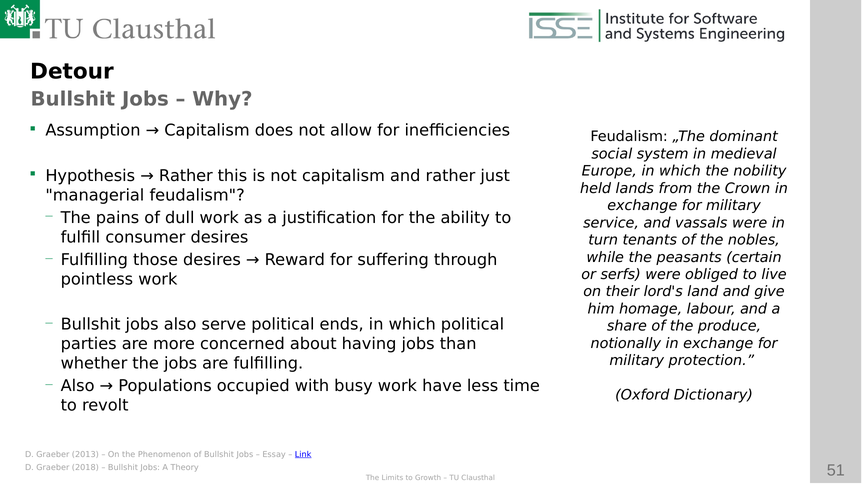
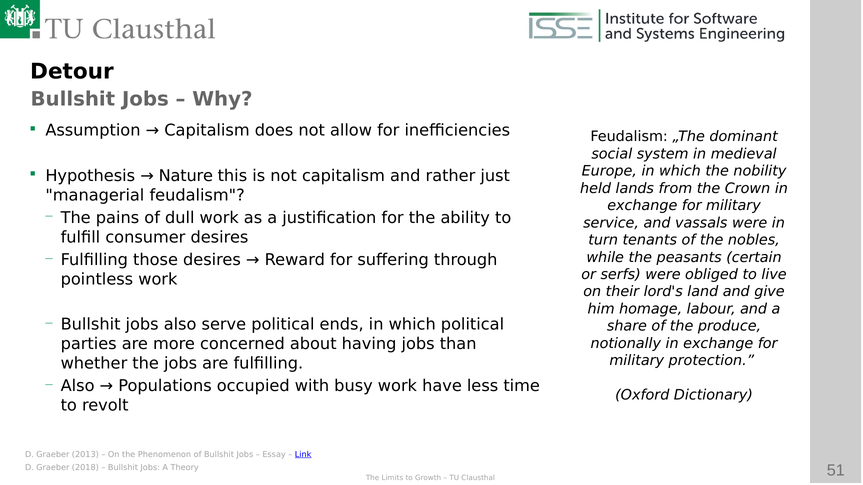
Rather: Rather -> Nature (186, 176)
